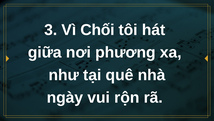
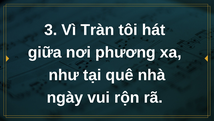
Chối: Chối -> Tràn (97, 30)
